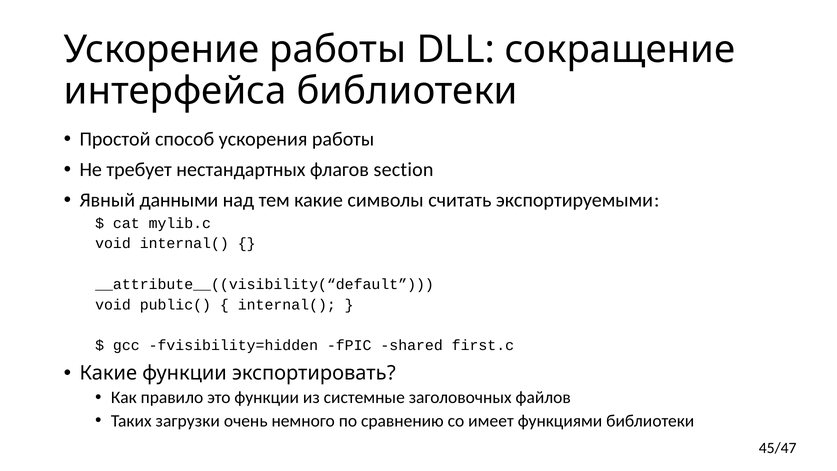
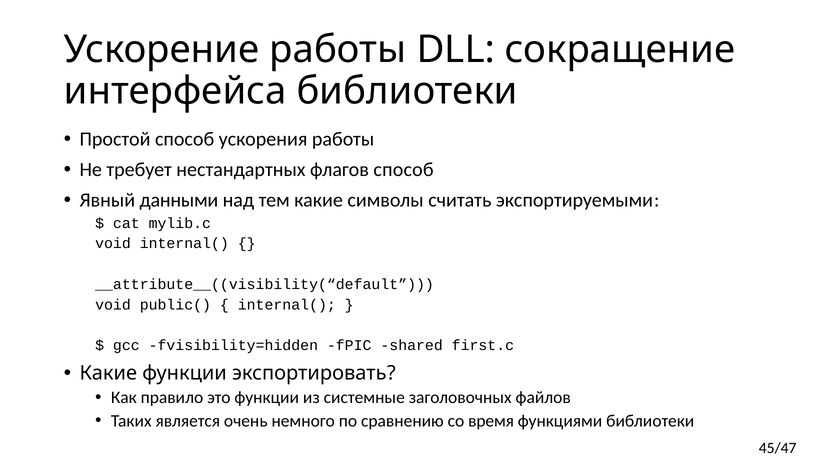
флагов section: section -> способ (404, 170)
загрузки: загрузки -> является (188, 421)
имеет: имеет -> время (491, 421)
